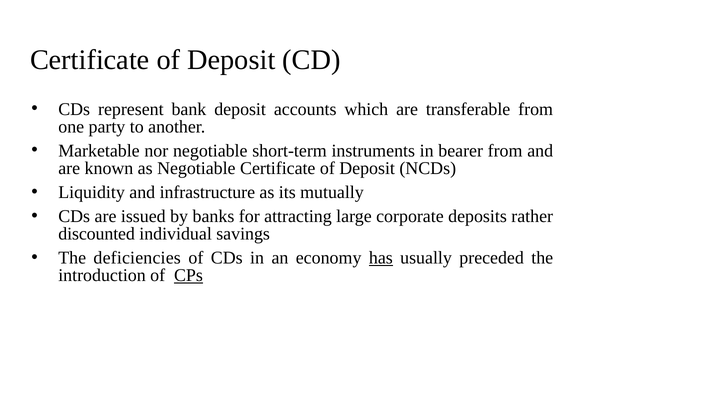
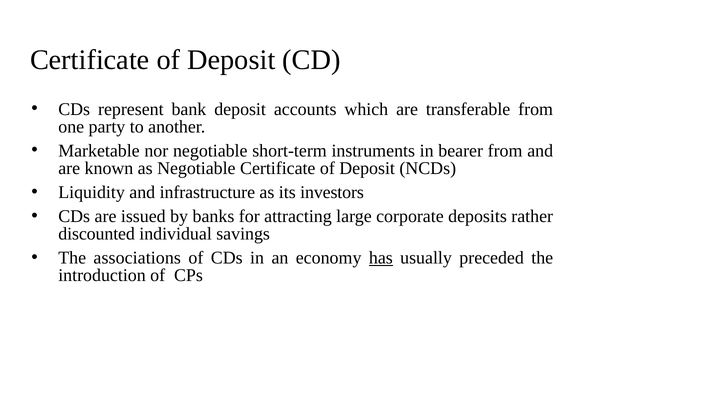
mutually: mutually -> investors (332, 192)
deficiencies: deficiencies -> associations (137, 258)
CPs underline: present -> none (188, 275)
